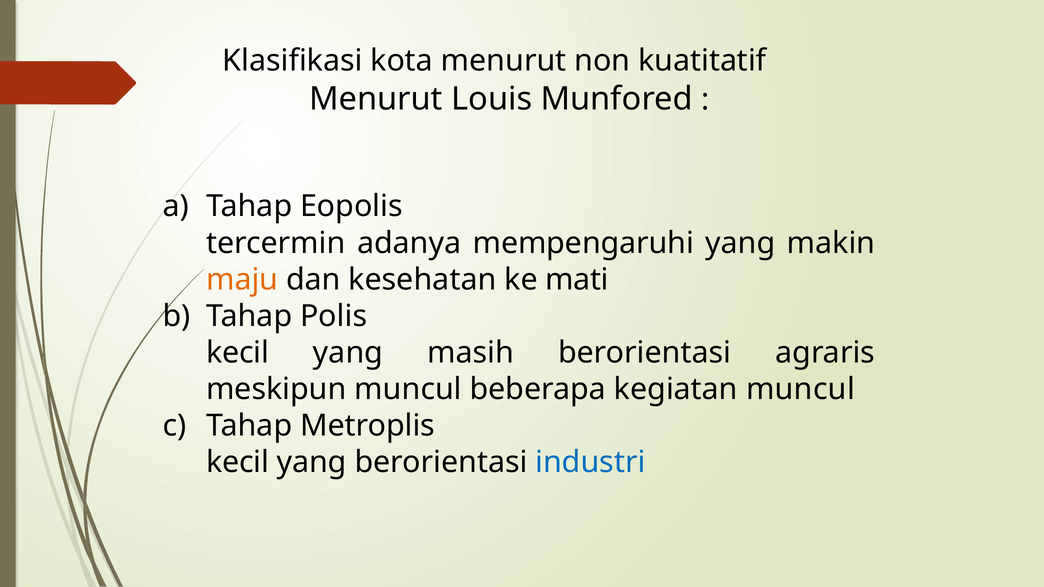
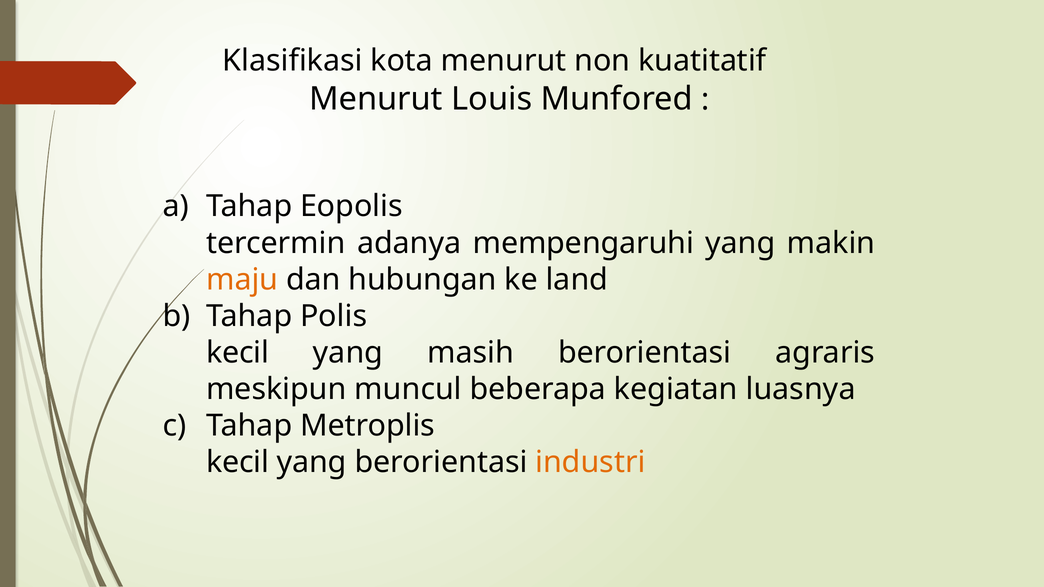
kesehatan: kesehatan -> hubungan (423, 280)
mati: mati -> land (577, 280)
kegiatan muncul: muncul -> luasnya (801, 389)
industri colour: blue -> orange (590, 462)
